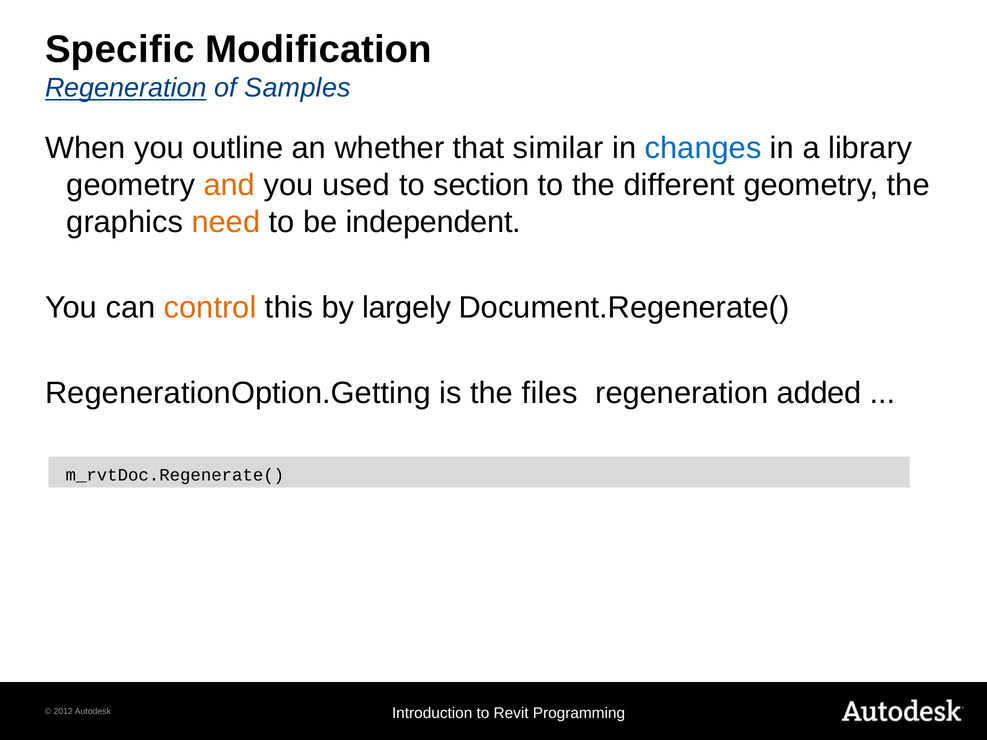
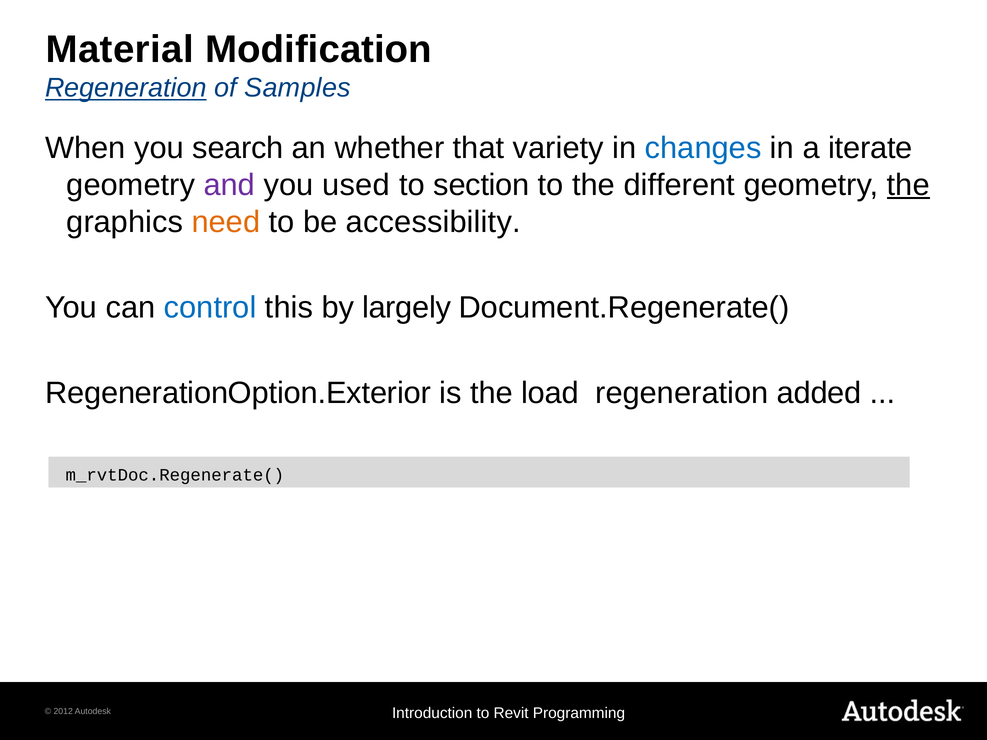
Specific: Specific -> Material (120, 49)
outline: outline -> search (238, 148)
similar: similar -> variety (558, 148)
library: library -> iterate (870, 148)
and colour: orange -> purple (229, 185)
the underline: none -> present (908, 185)
independent: independent -> accessibility (433, 222)
control colour: orange -> blue (210, 308)
RegenerationOption.Getting: RegenerationOption.Getting -> RegenerationOption.Exterior (238, 393)
files: files -> load (550, 393)
